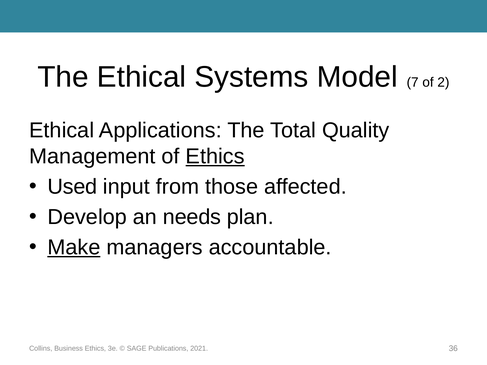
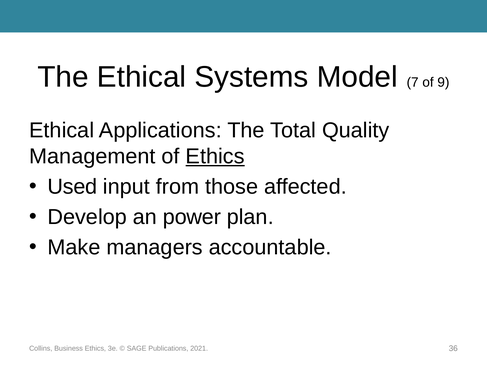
2: 2 -> 9 (443, 83)
needs: needs -> power (192, 217)
Make underline: present -> none (74, 248)
